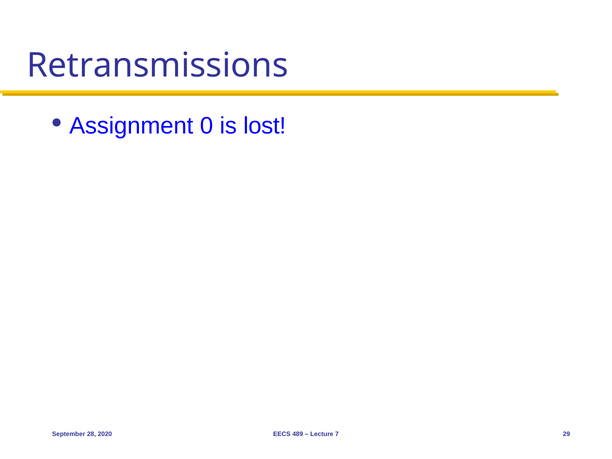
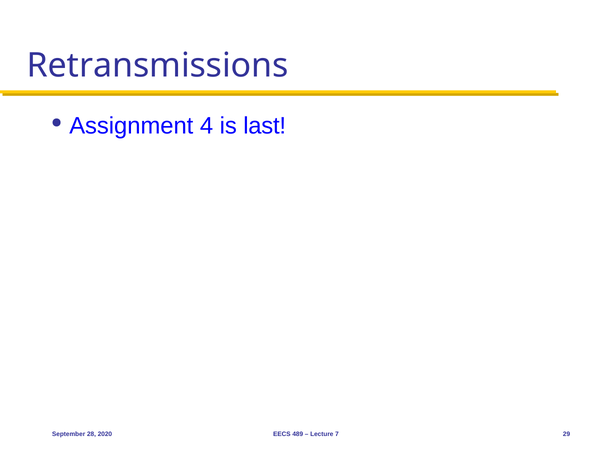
0: 0 -> 4 (207, 126)
lost: lost -> last (265, 126)
